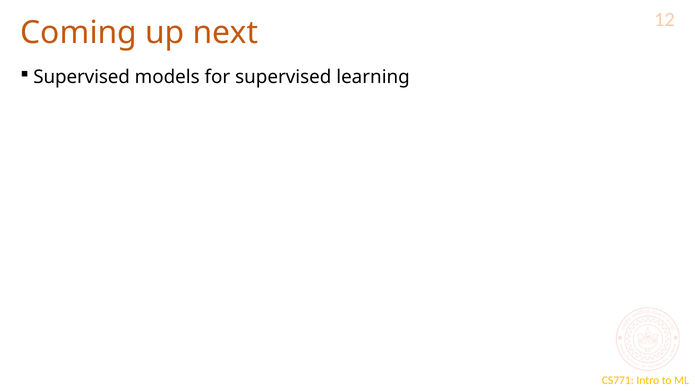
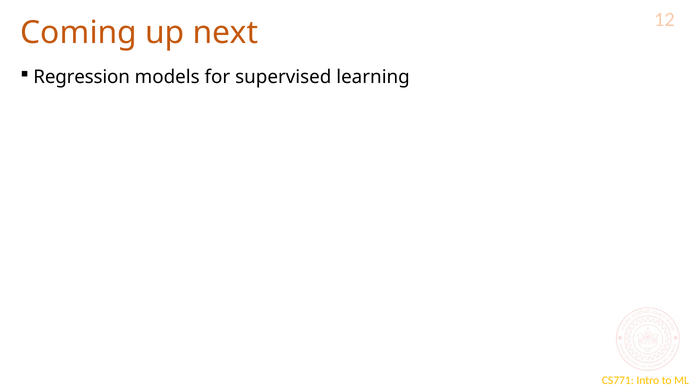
Supervised: Supervised -> Regression (82, 77)
